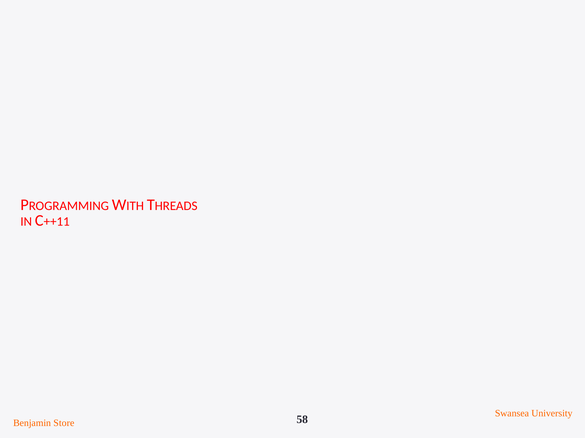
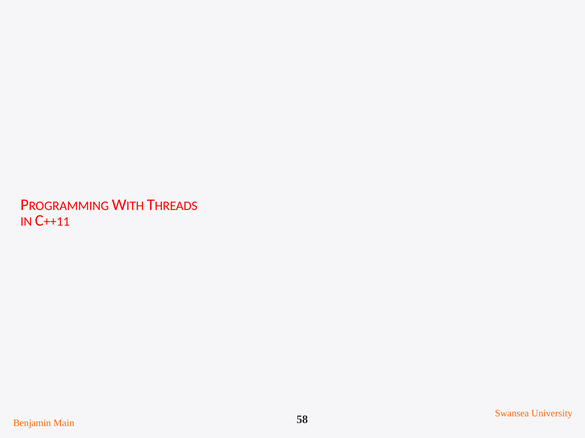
Store: Store -> Main (64, 424)
